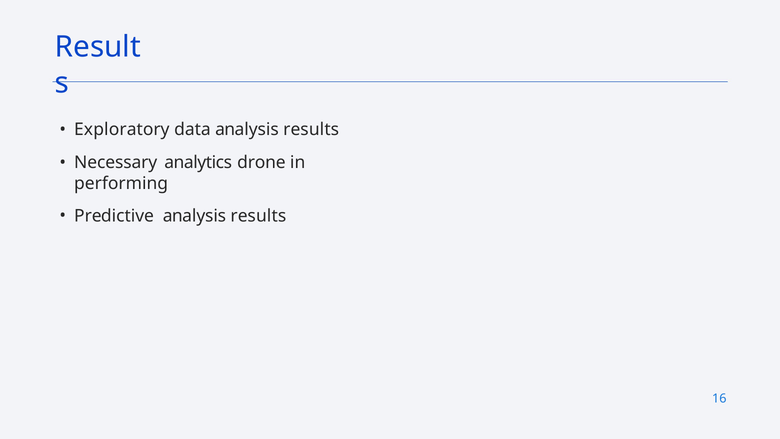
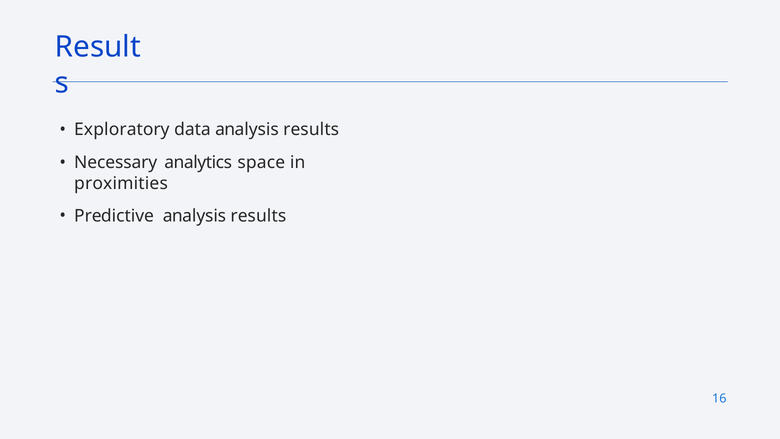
drone: drone -> space (261, 162)
performing: performing -> proximities (121, 183)
